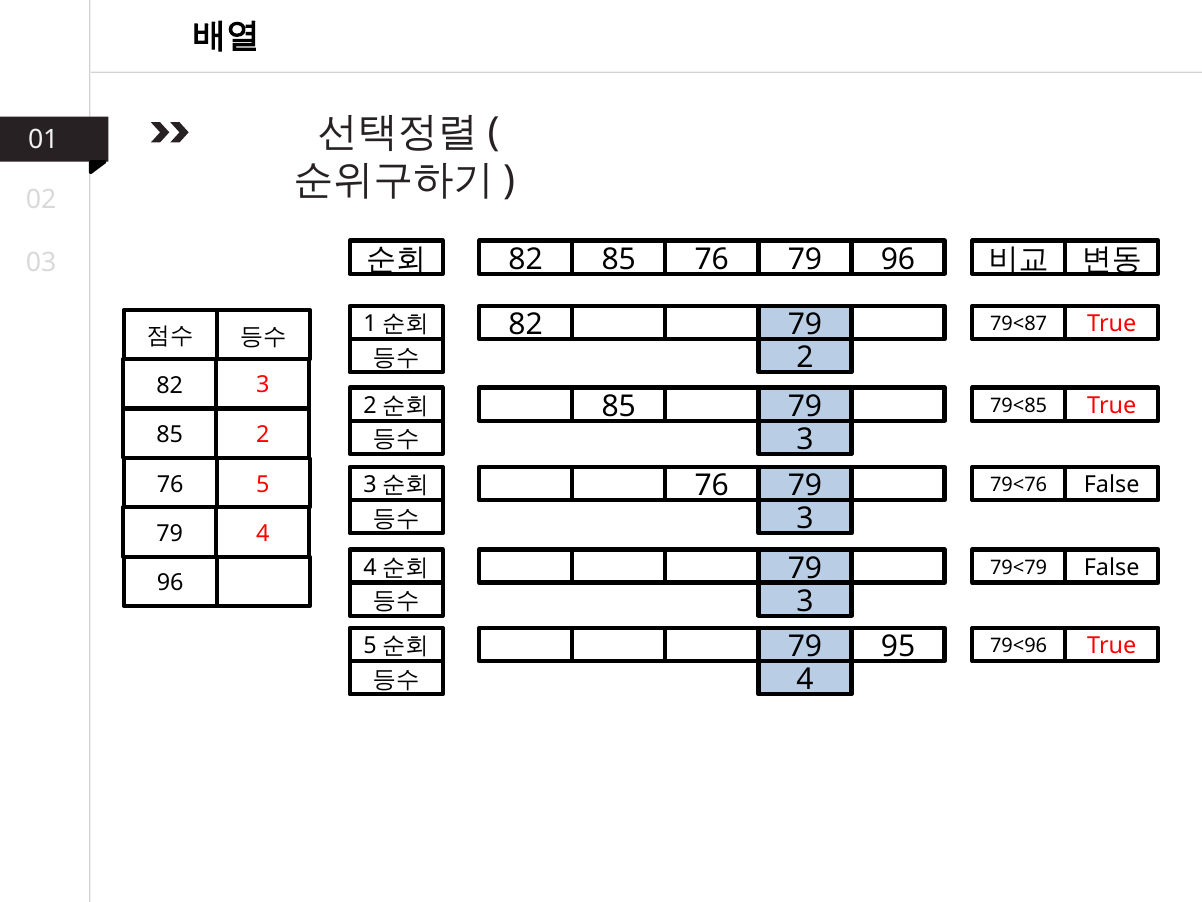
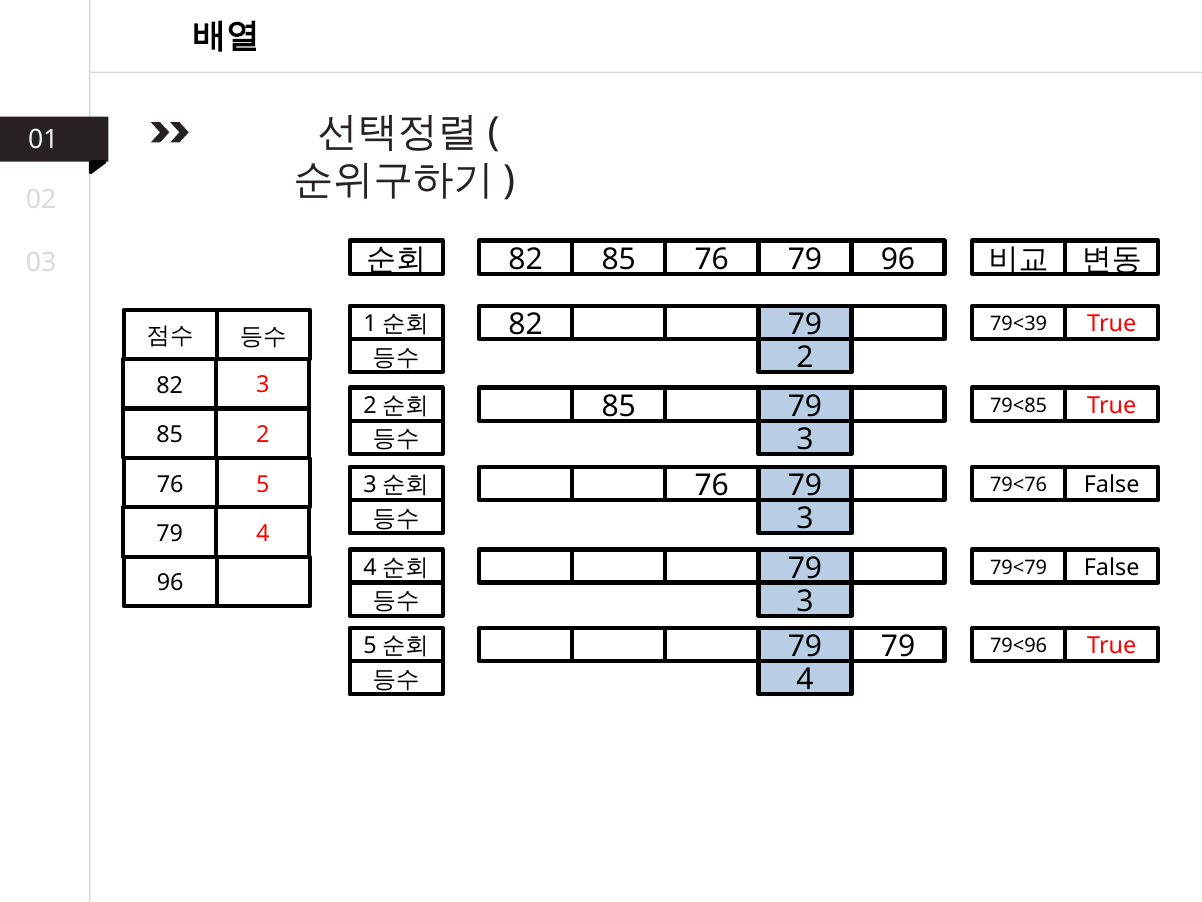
79<87: 79<87 -> 79<39 (1019, 324)
95: 95 -> 79 (898, 646)
